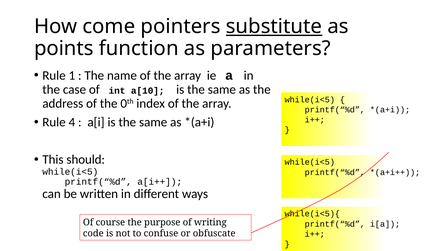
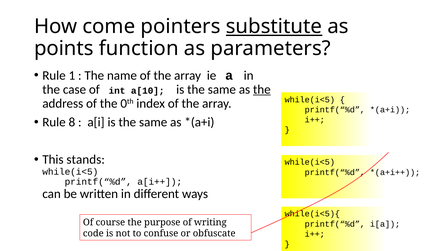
the underline: none -> present (262, 89)
4: 4 -> 8 (72, 122)
should: should -> stands (86, 160)
